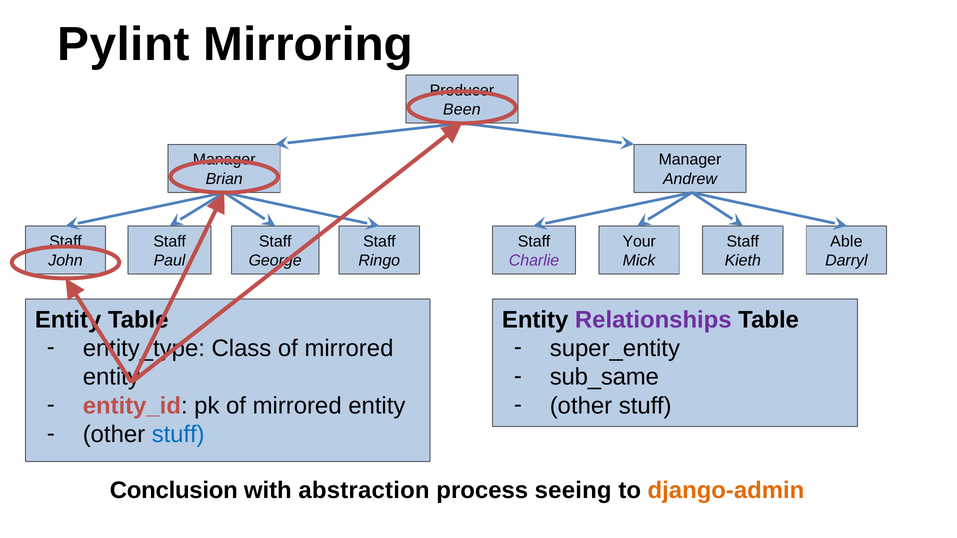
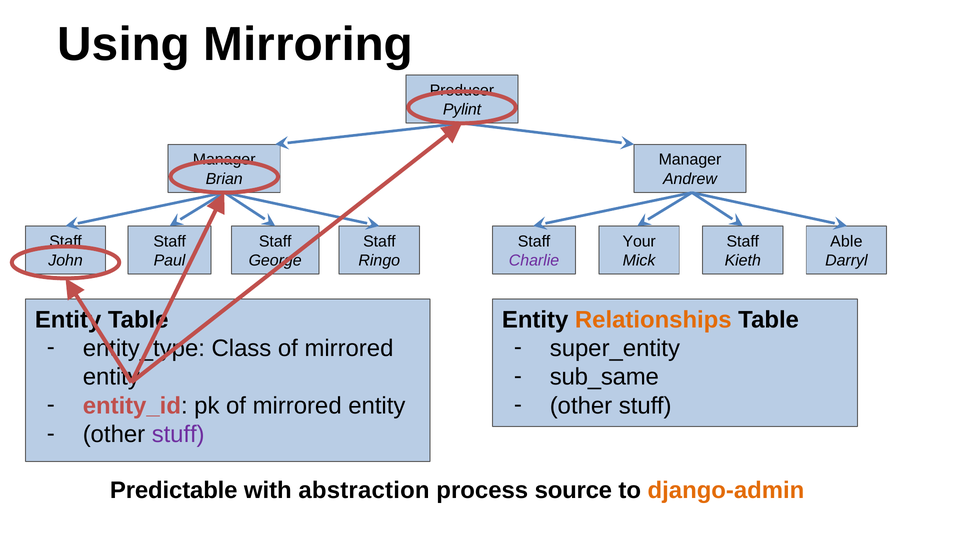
Pylint: Pylint -> Using (124, 44)
Been: Been -> Pylint (462, 110)
Relationships colour: purple -> orange (653, 320)
stuff colour: blue -> purple (178, 435)
Conclusion: Conclusion -> Predictable (174, 491)
seeing: seeing -> source (573, 491)
